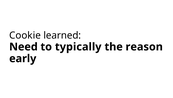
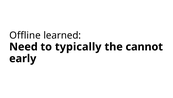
Cookie: Cookie -> Offline (25, 35)
reason: reason -> cannot (144, 47)
